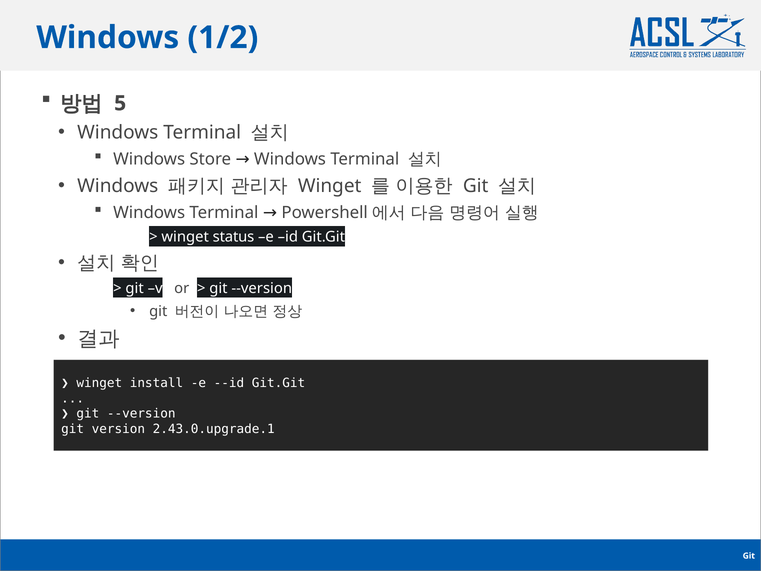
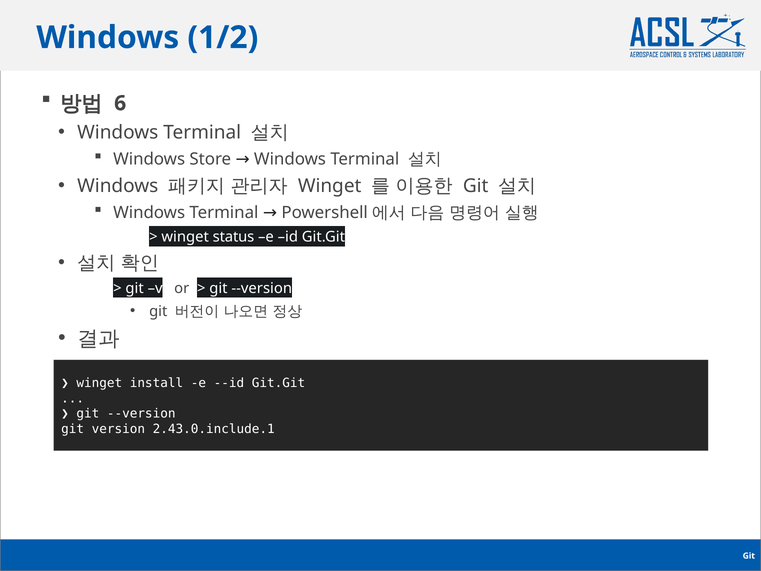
5: 5 -> 6 (120, 103)
2.43.0.upgrade.1: 2.43.0.upgrade.1 -> 2.43.0.include.1 (214, 429)
